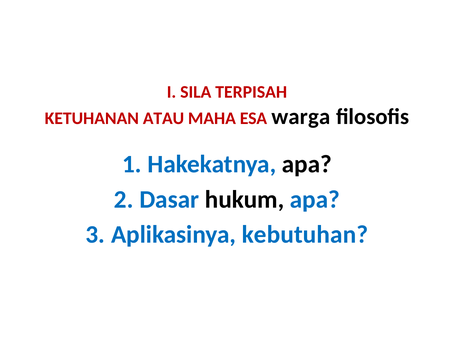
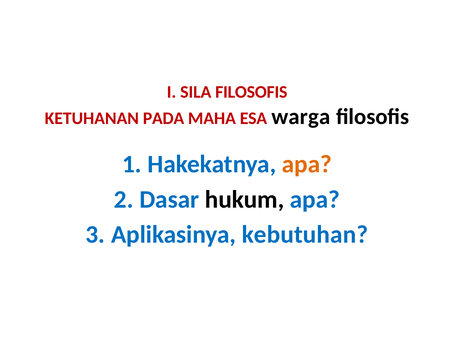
SILA TERPISAH: TERPISAH -> FILOSOFIS (251, 92)
ATAU: ATAU -> PADA (164, 118)
apa colour: black -> orange (307, 164)
